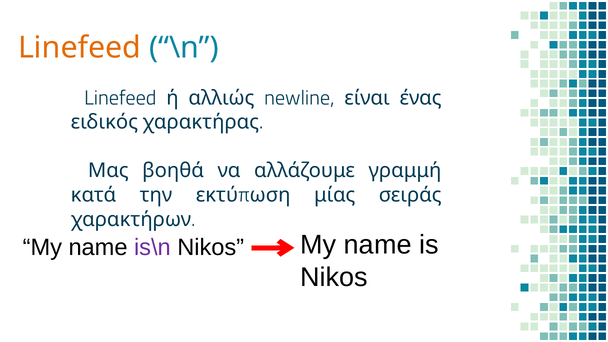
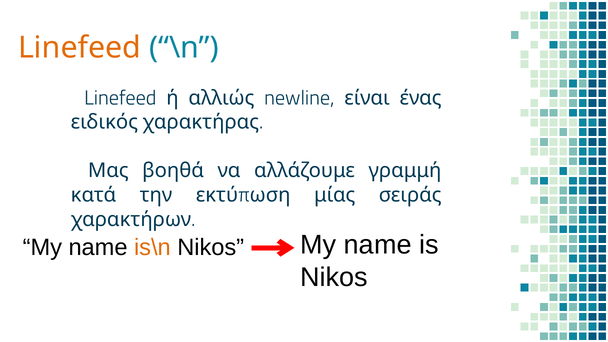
is\n colour: purple -> orange (152, 247)
